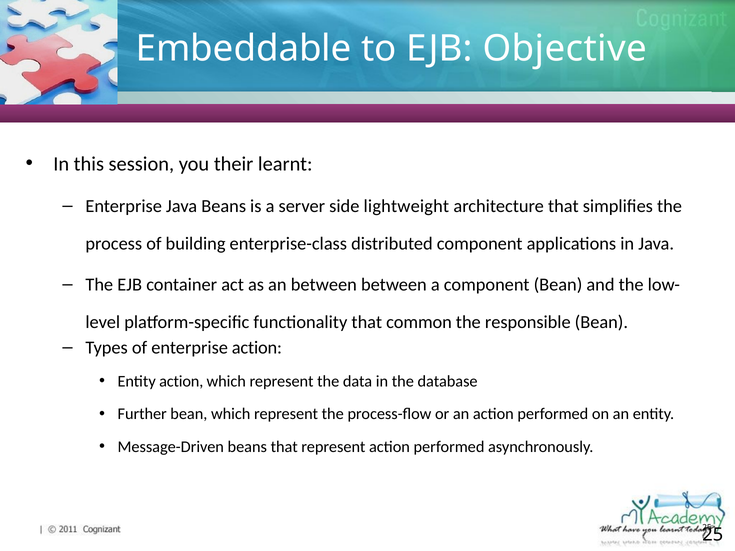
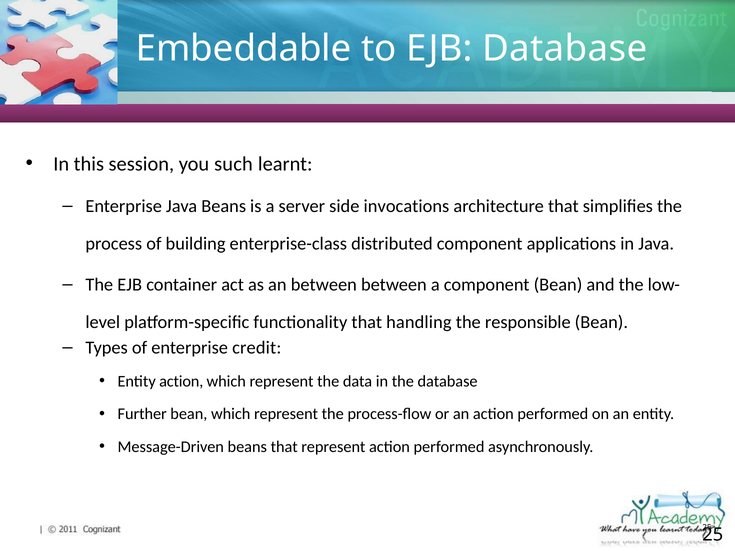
EJB Objective: Objective -> Database (565, 48)
their: their -> such (234, 164)
lightweight: lightweight -> invocations (406, 206)
common: common -> handling (419, 322)
enterprise action: action -> credit (257, 348)
